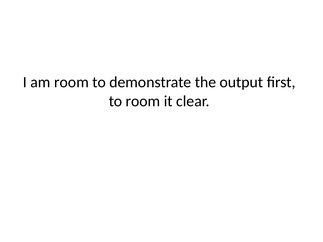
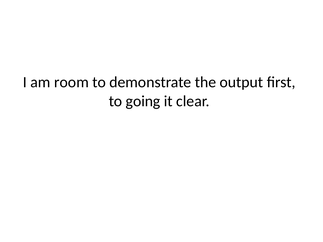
to room: room -> going (143, 101)
